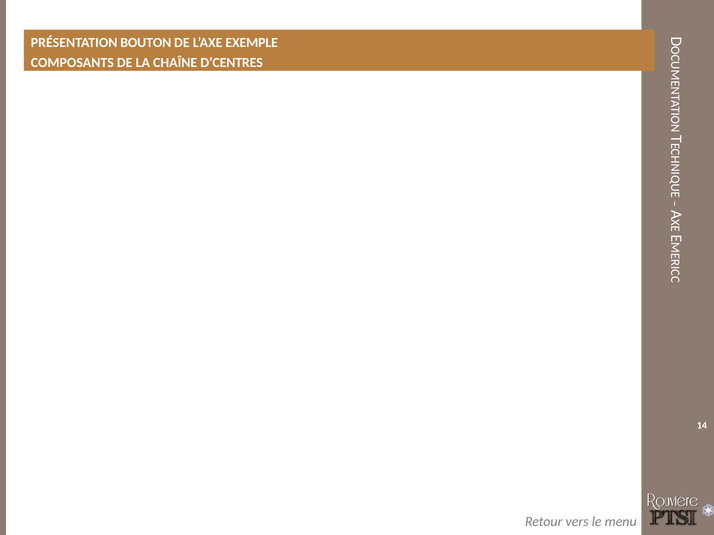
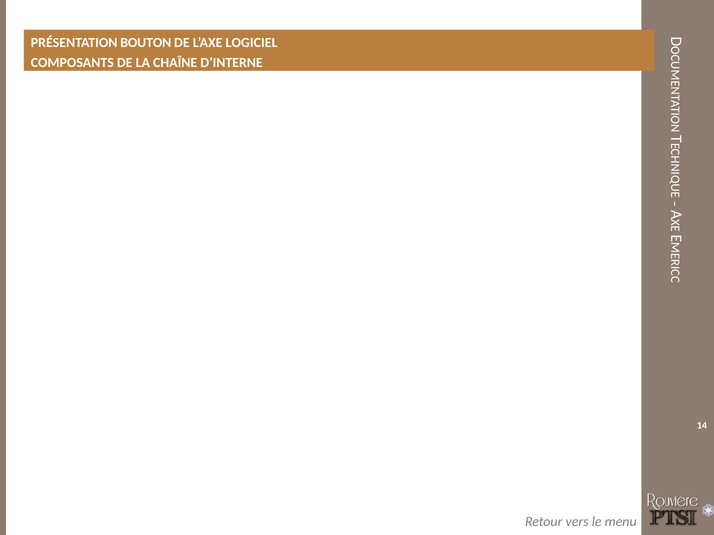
EXEMPLE: EXEMPLE -> LOGICIEL (252, 43)
D’CENTRES: D’CENTRES -> D’INTERNE (232, 63)
